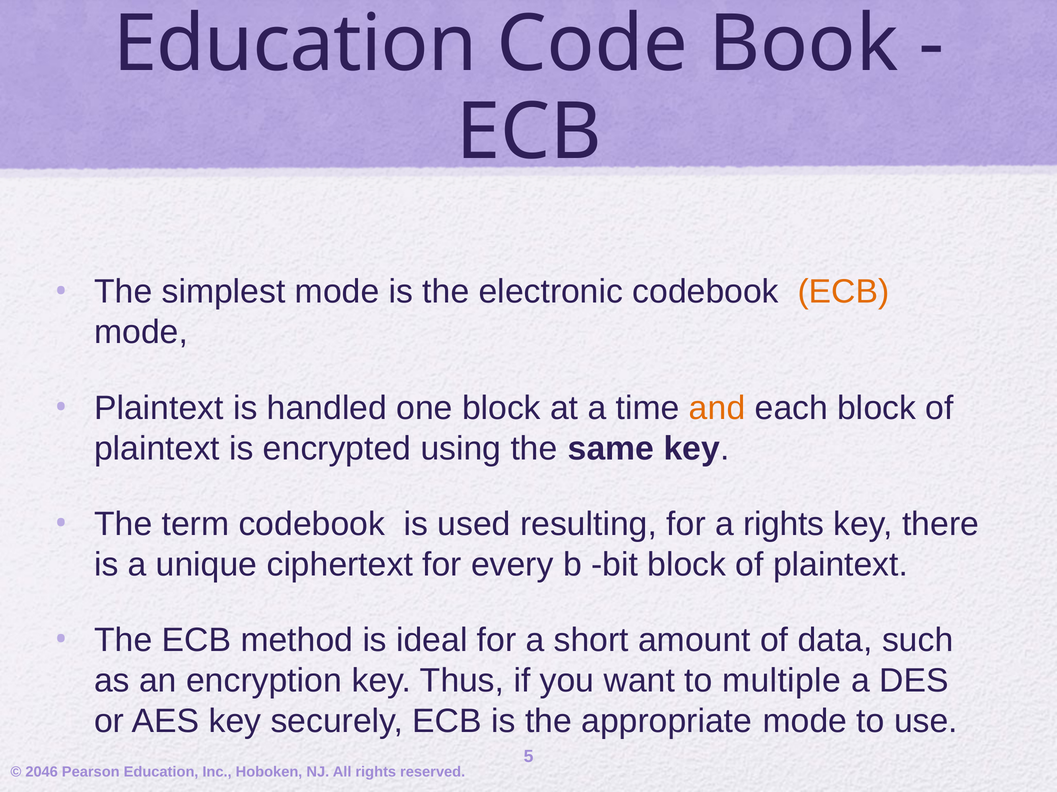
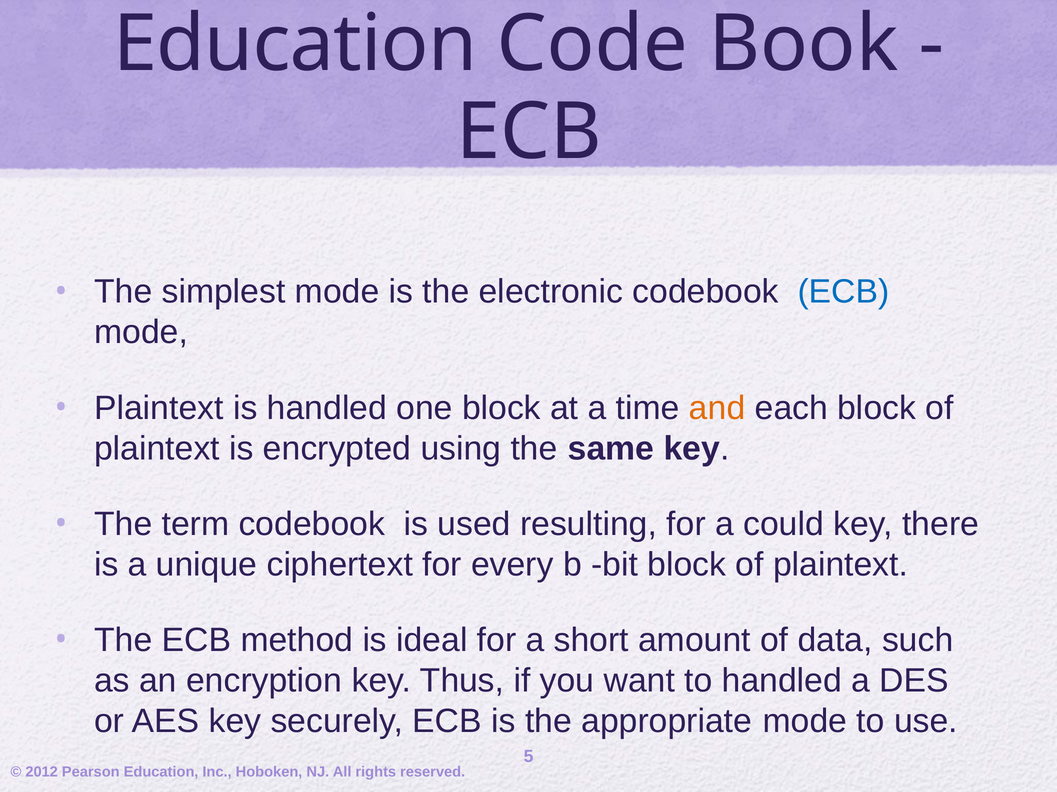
ECB colour: orange -> blue (844, 292)
a rights: rights -> could (784, 525)
to multiple: multiple -> handled (782, 681)
2046: 2046 -> 2012 (42, 773)
